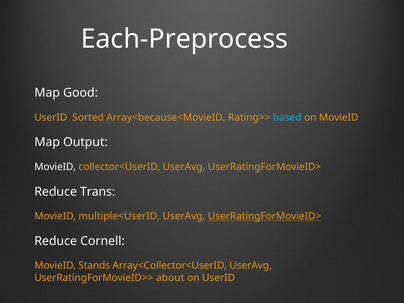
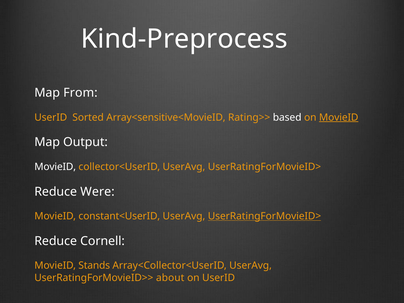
Each-Preprocess: Each-Preprocess -> Kind-Preprocess (184, 39)
Good: Good -> From (80, 93)
Array<because<MovieID: Array<because<MovieID -> Array<sensitive<MovieID (166, 117)
based colour: light blue -> white (287, 117)
MovieID underline: none -> present (339, 117)
Trans: Trans -> Were (97, 192)
multiple<UserID: multiple<UserID -> constant<UserID (119, 216)
